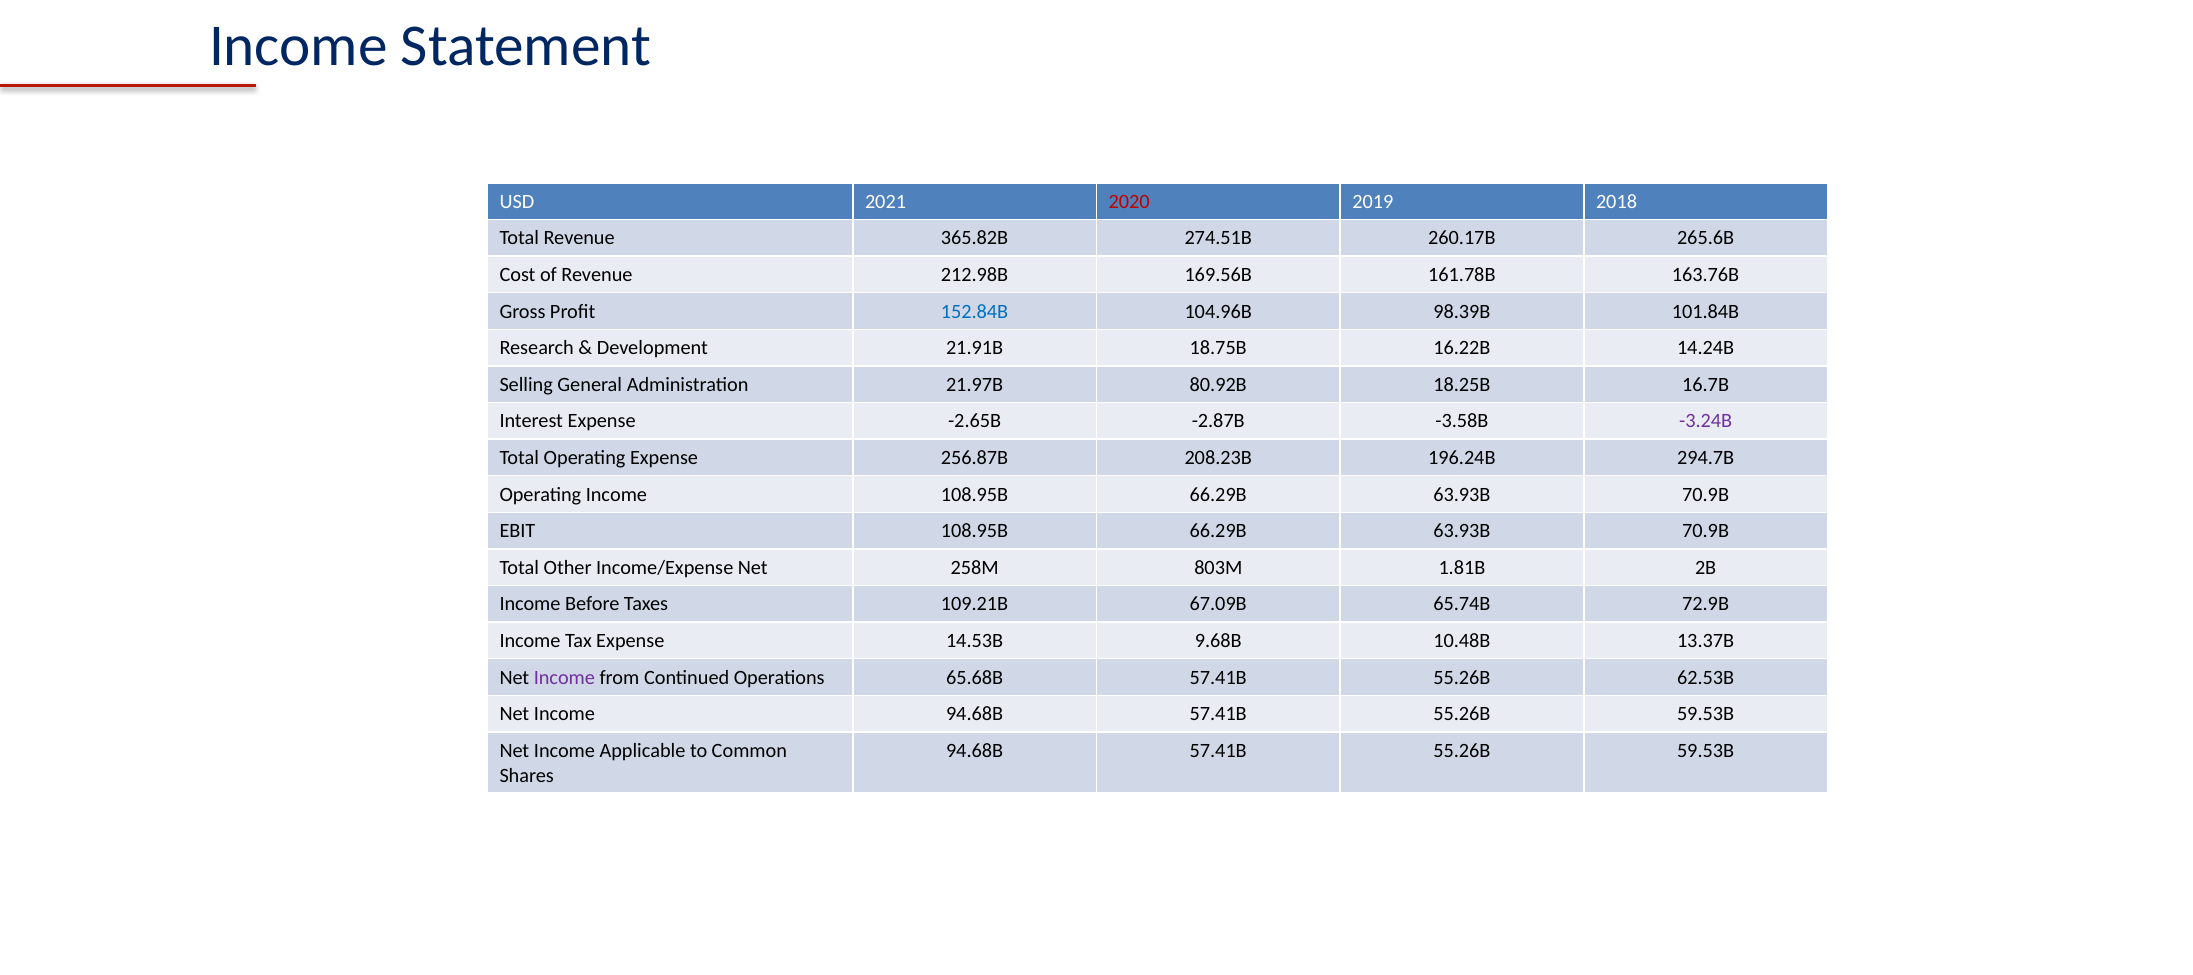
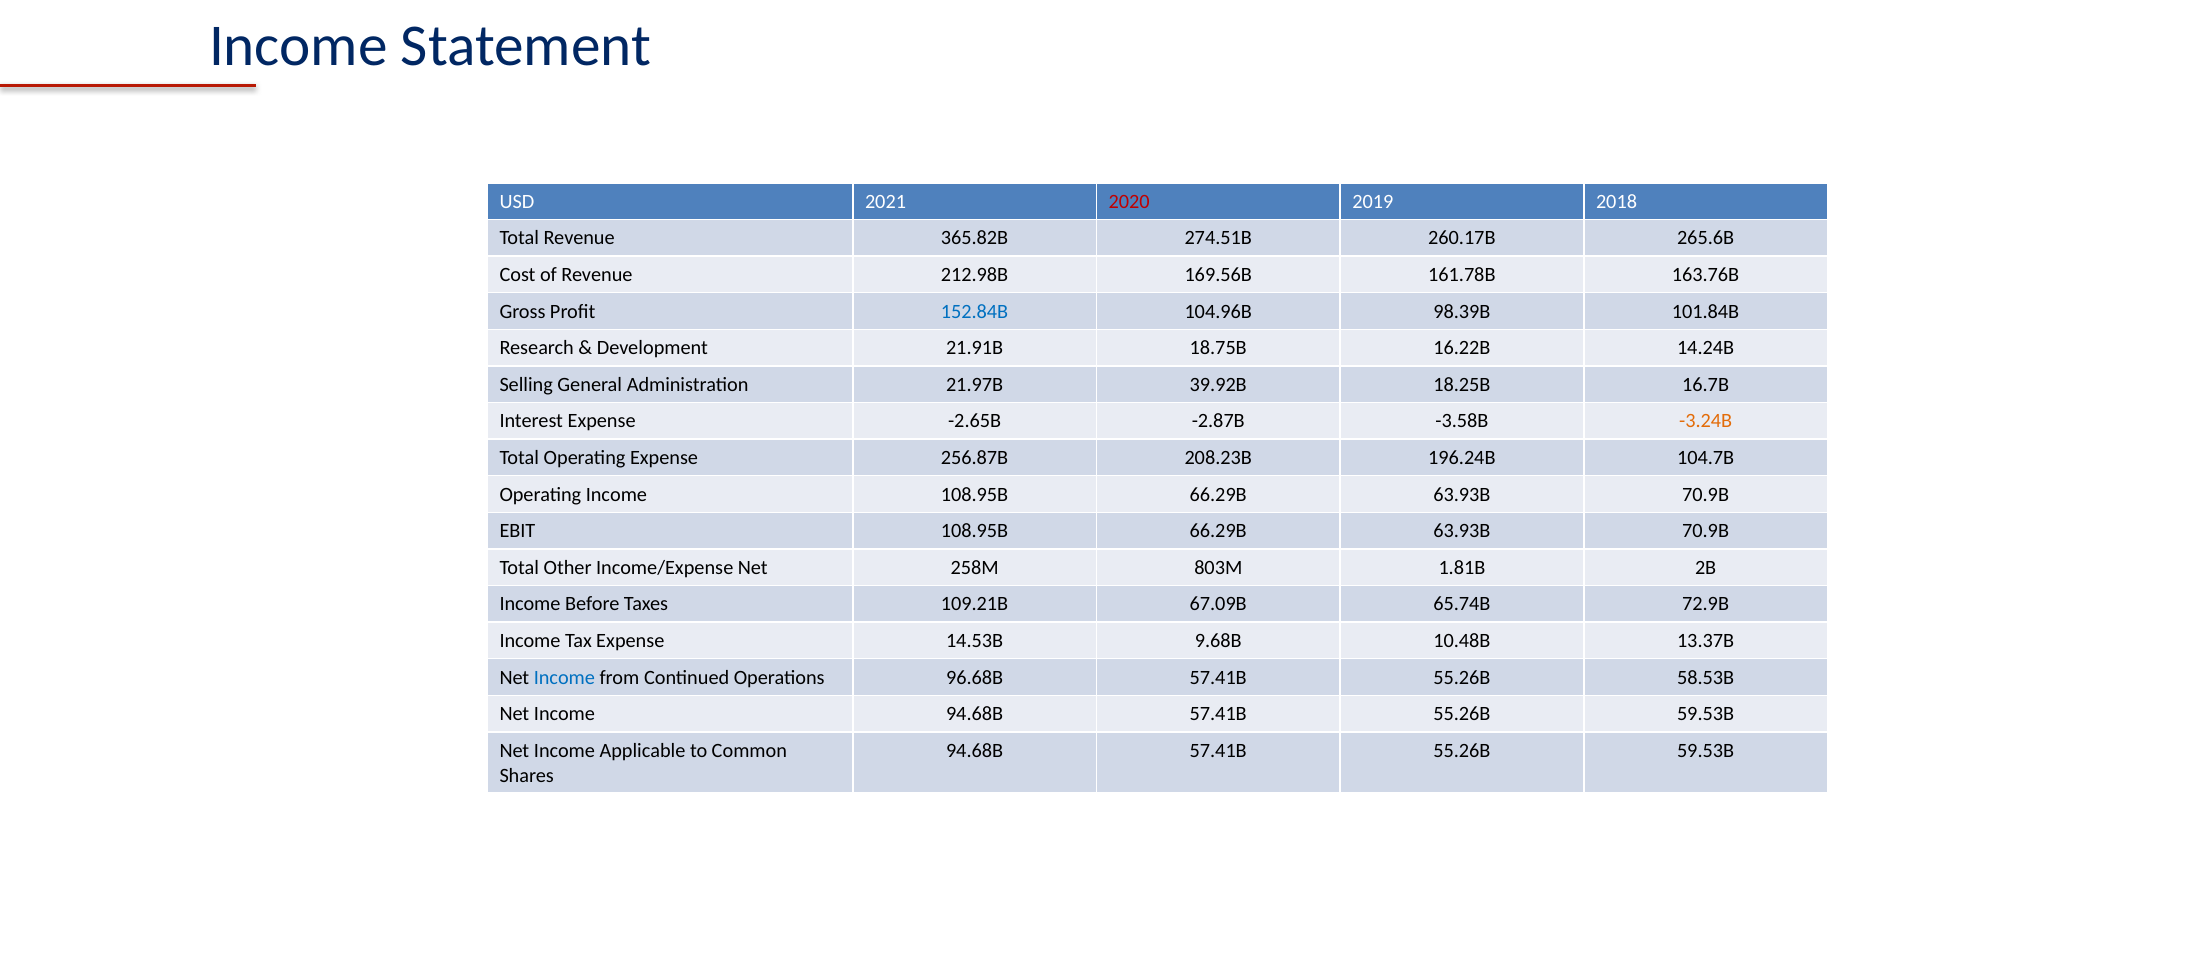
80.92B: 80.92B -> 39.92B (1218, 384)
-3.24B colour: purple -> orange (1706, 421)
294.7B: 294.7B -> 104.7B (1706, 458)
Income colour: purple -> blue (564, 677)
65.68B: 65.68B -> 96.68B (975, 677)
62.53B: 62.53B -> 58.53B (1706, 677)
